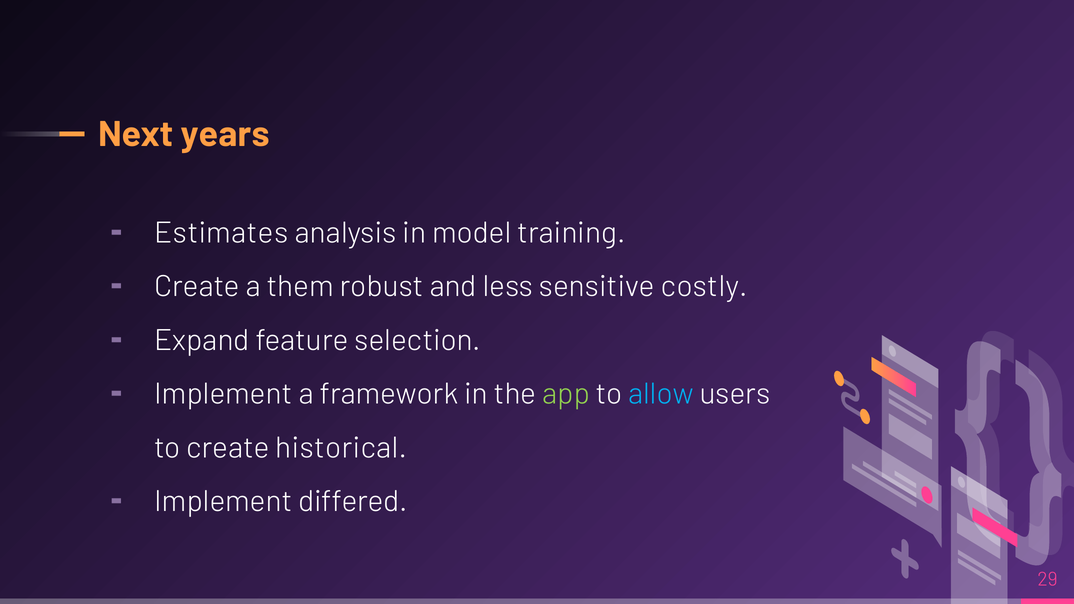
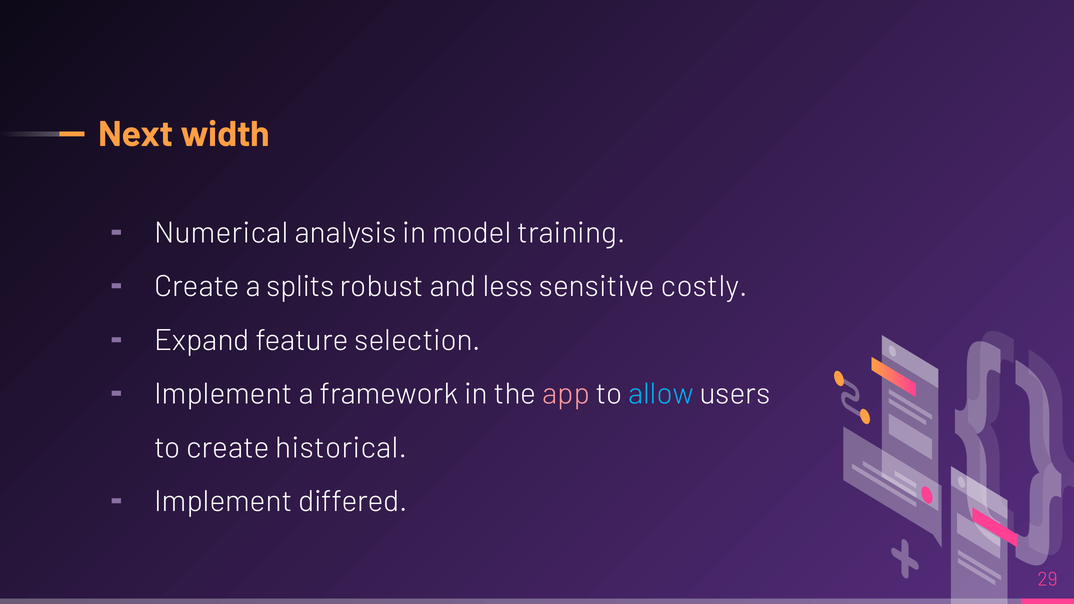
years: years -> width (225, 134)
Estimates: Estimates -> Numerical (221, 233)
them: them -> splits (300, 287)
app colour: light green -> pink (566, 394)
